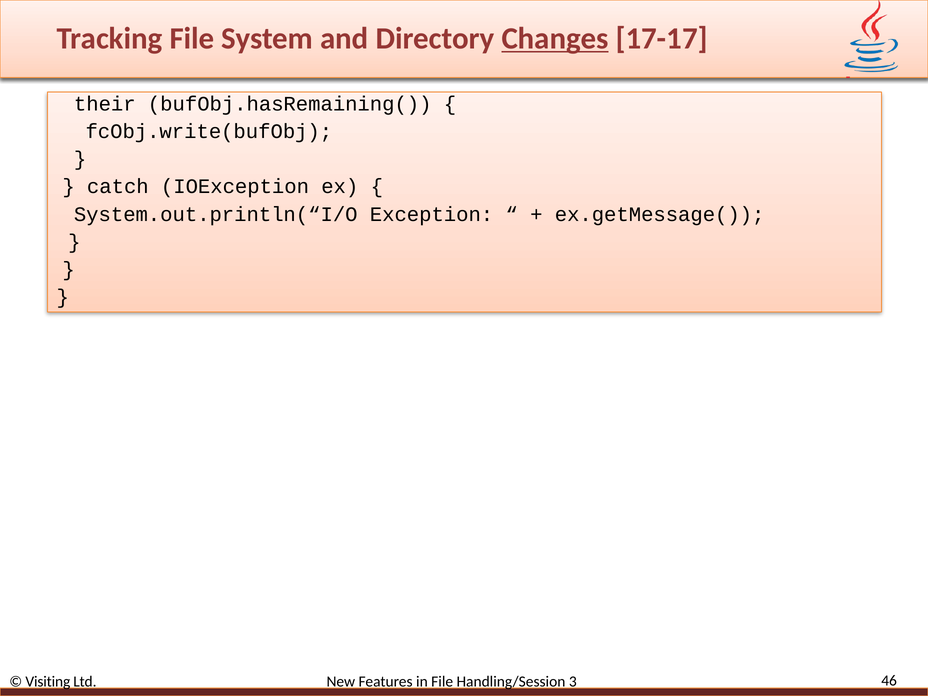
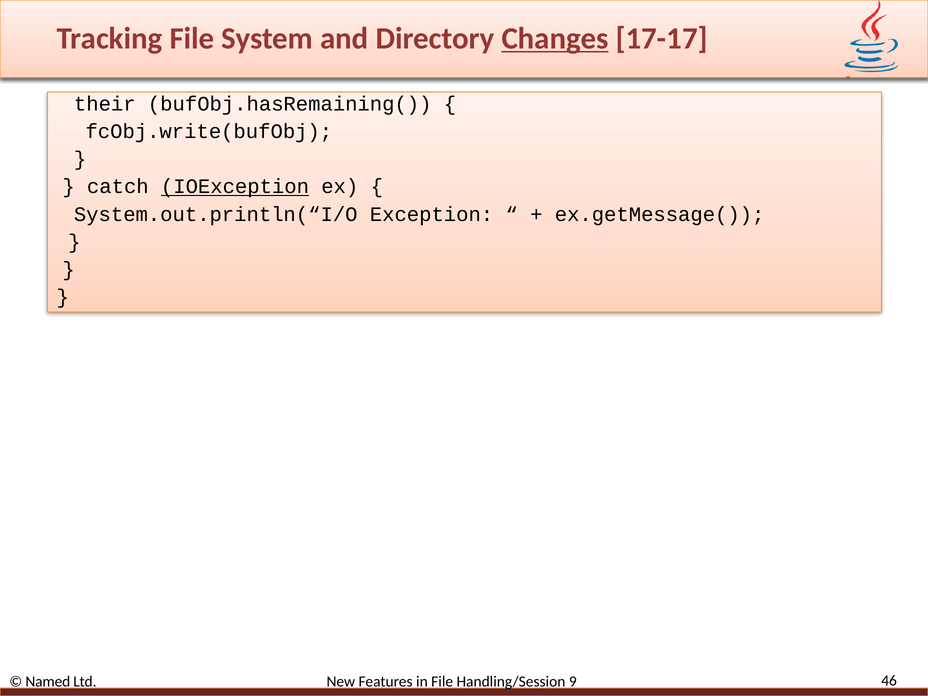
IOException underline: none -> present (235, 187)
Visiting: Visiting -> Named (48, 682)
3: 3 -> 9 (573, 682)
